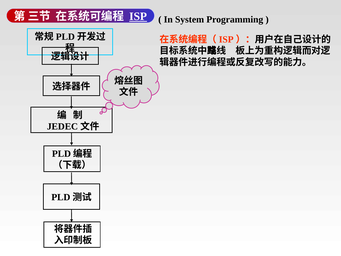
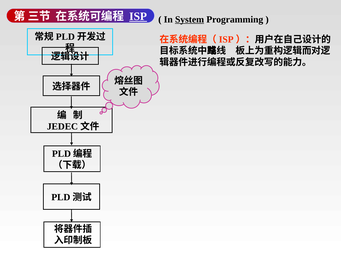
System underline: none -> present (190, 19)
